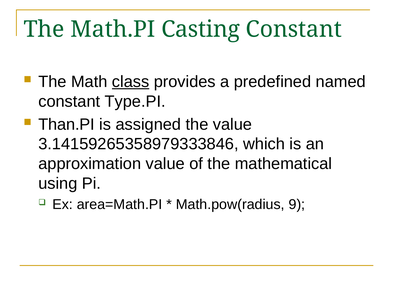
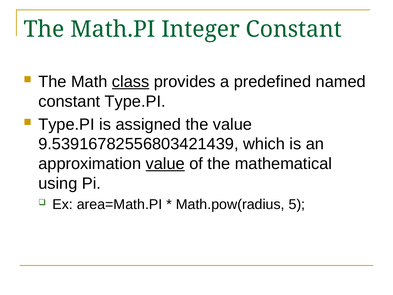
Casting: Casting -> Integer (201, 29)
Than.PI: Than.PI -> Type.PI (66, 124)
3.14159265358979333846: 3.14159265358979333846 -> 9.53916782556803421439 (138, 144)
value underline: none -> present (165, 164)
9: 9 -> 5 (297, 204)
